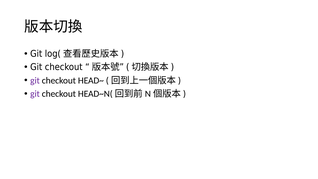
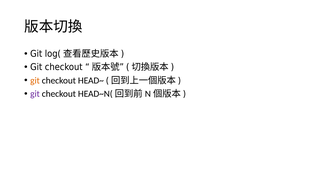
git colour: purple -> orange (35, 80)
